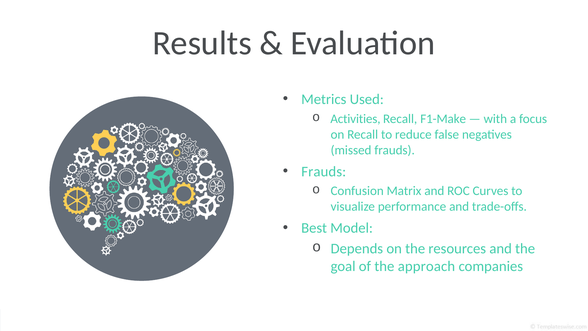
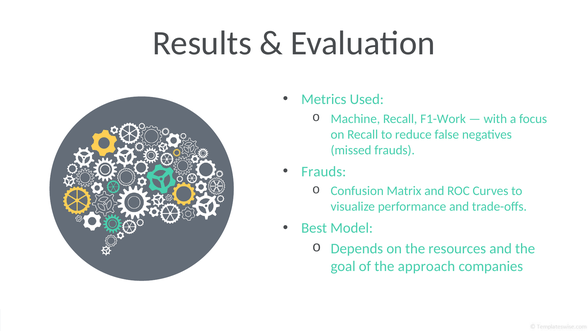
Activities: Activities -> Machine (355, 119)
F1-Make: F1-Make -> F1-Work (443, 119)
